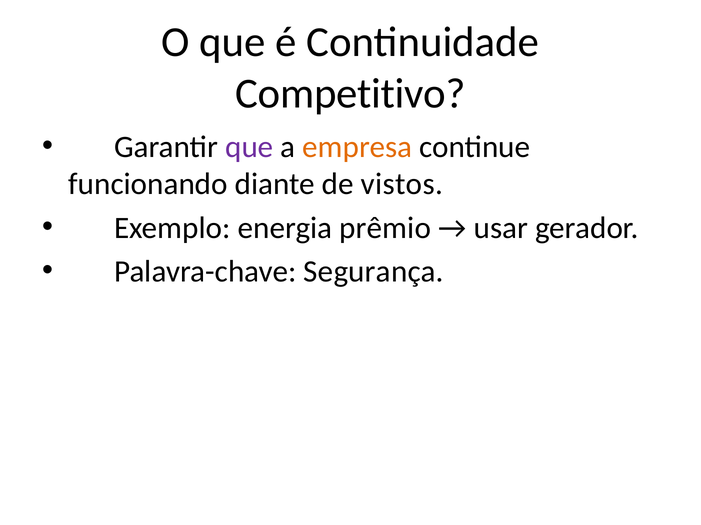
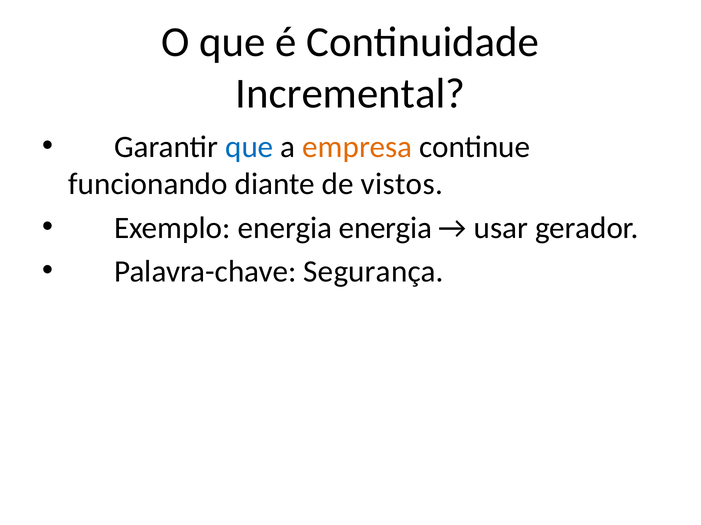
Competitivo: Competitivo -> Incremental (350, 94)
que colour: purple -> blue (249, 147)
energia prêmio: prêmio -> energia (385, 228)
